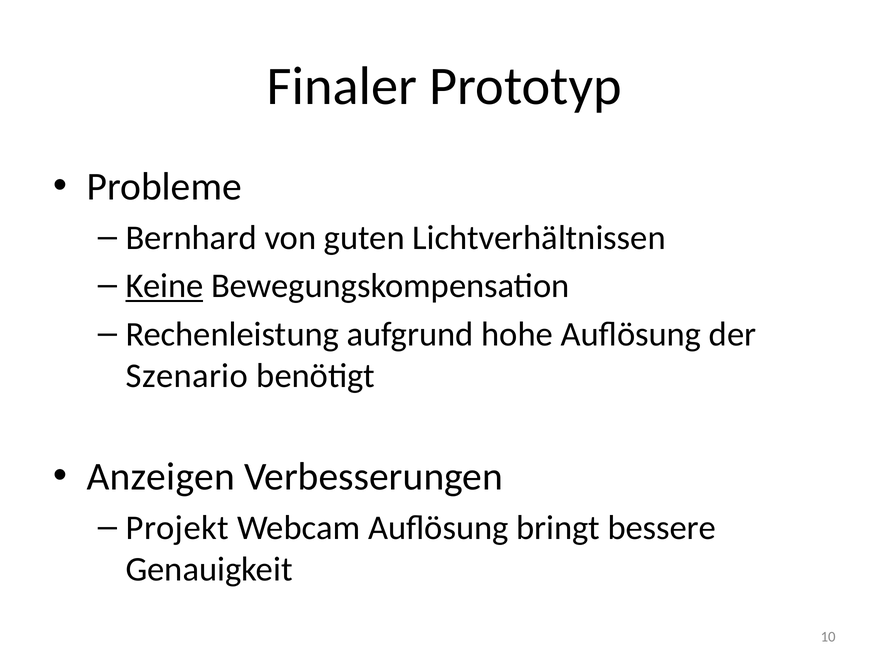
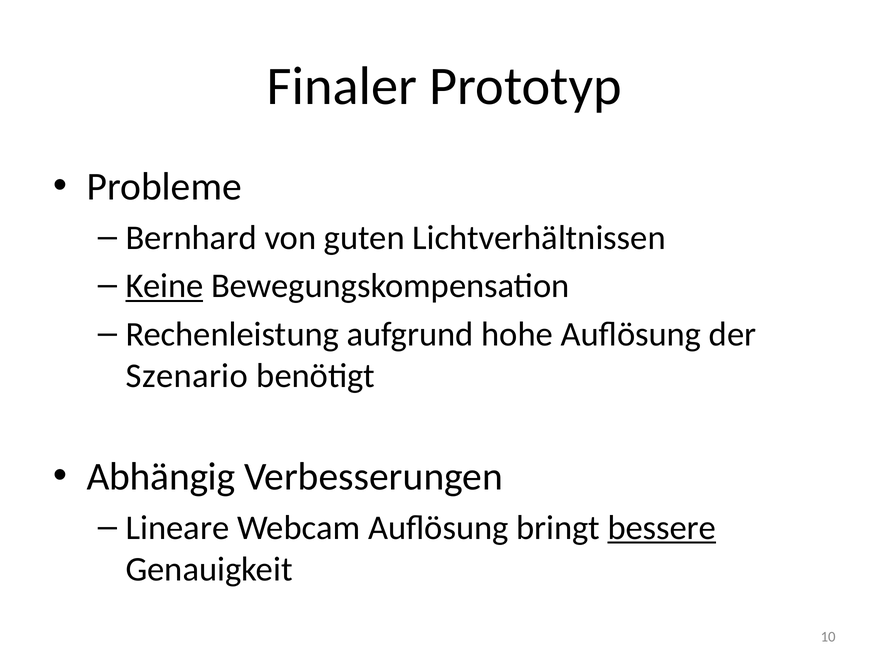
Anzeigen: Anzeigen -> Abhängig (161, 477)
Projekt: Projekt -> Lineare (177, 528)
bessere underline: none -> present (662, 528)
